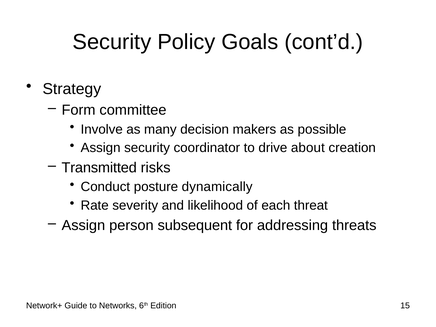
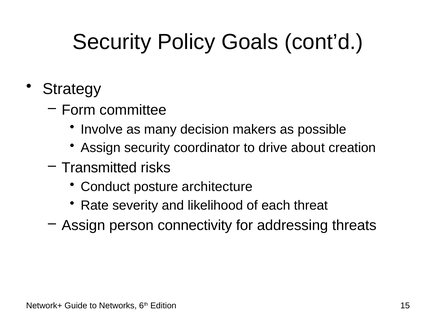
dynamically: dynamically -> architecture (217, 187)
subsequent: subsequent -> connectivity (195, 225)
